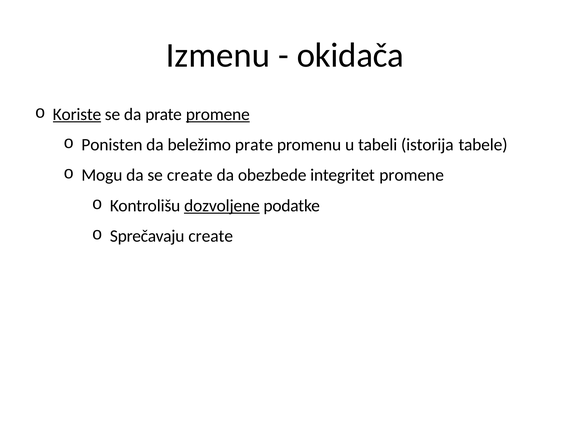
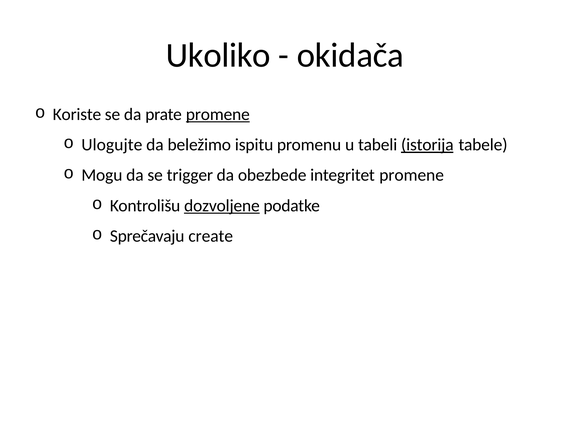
Izmenu: Izmenu -> Ukoliko (218, 55)
Koriste underline: present -> none (77, 114)
Ponisten: Ponisten -> Ulogujte (112, 145)
beležimo prate: prate -> ispitu (254, 145)
istorija underline: none -> present (427, 145)
se create: create -> trigger (190, 175)
